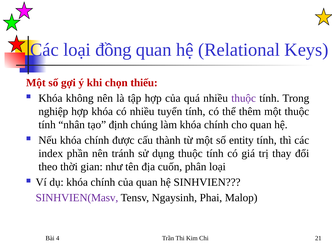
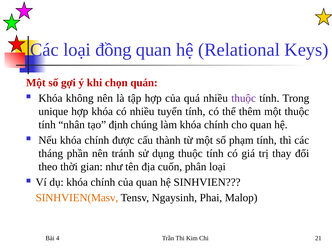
thiếu: thiếu -> quán (144, 83)
nghiệp: nghiệp -> unique (53, 111)
entity: entity -> phạm (241, 140)
index: index -> tháng (51, 153)
SINHVIEN(Masv colour: purple -> orange (77, 198)
